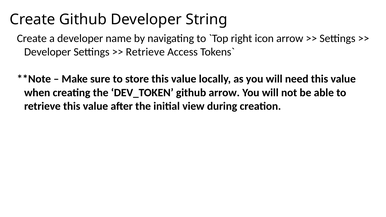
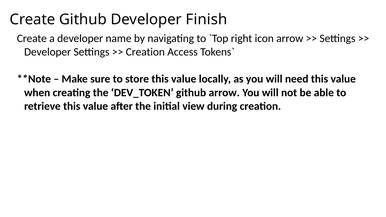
String: String -> Finish (206, 19)
Retrieve: Retrieve -> Creation (145, 52)
